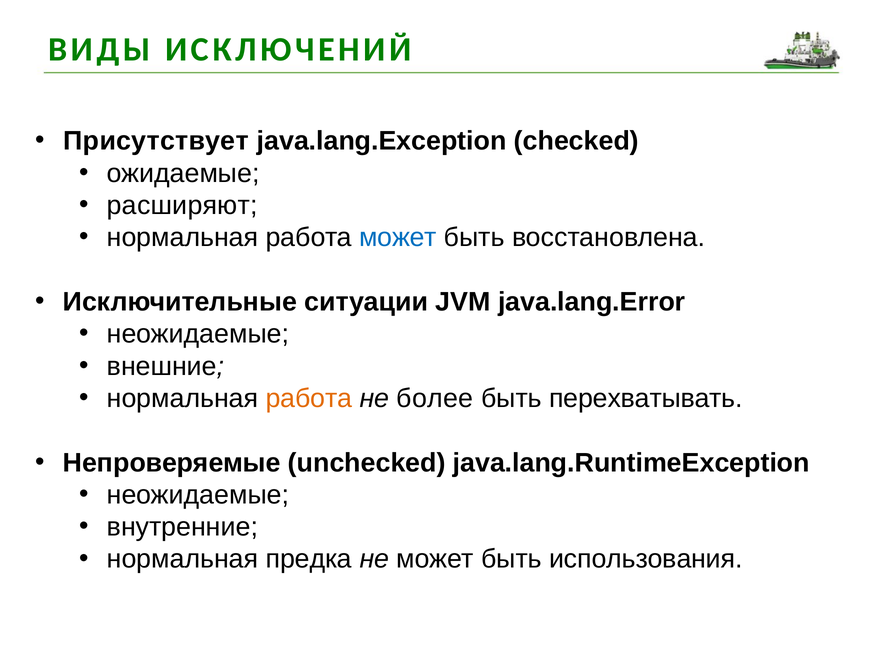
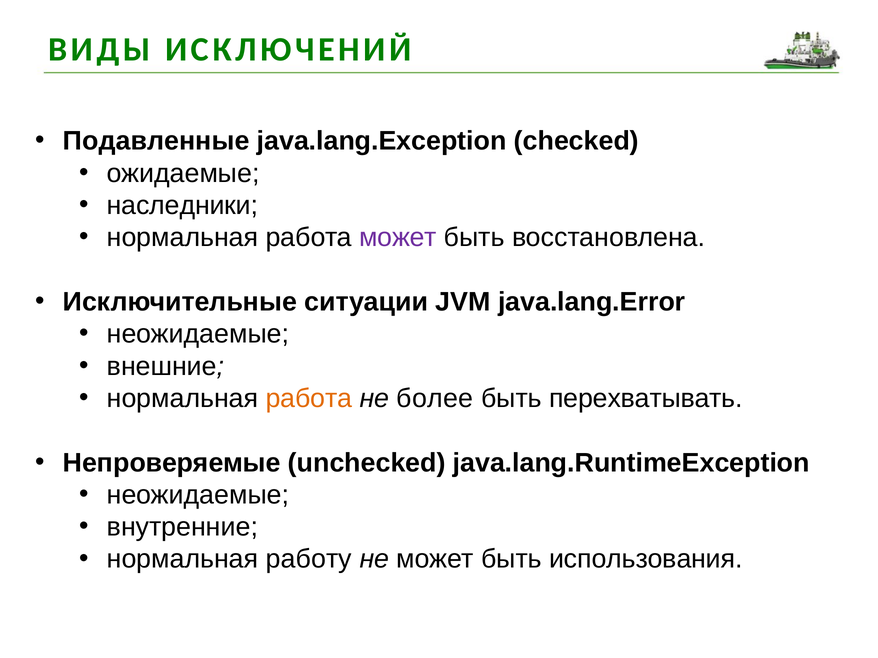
Присутствует: Присутствует -> Подавленные (156, 141)
расширяют: расширяют -> наследники (182, 206)
может colour: blue -> purple (398, 238)
предка: предка -> работу (309, 560)
